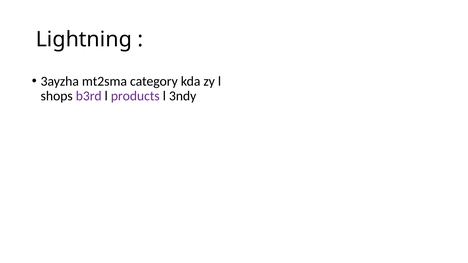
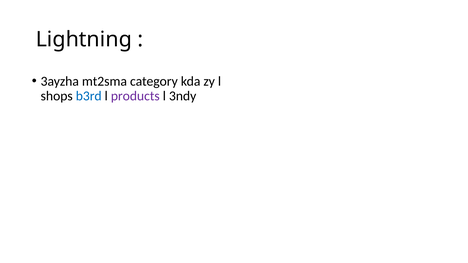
b3rd colour: purple -> blue (89, 96)
